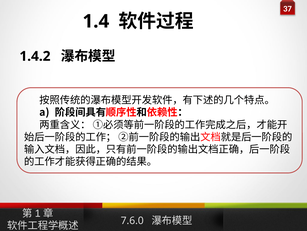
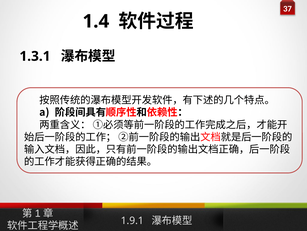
1.4.2: 1.4.2 -> 1.3.1 (35, 56)
7.6.0: 7.6.0 -> 1.9.1 (132, 220)
